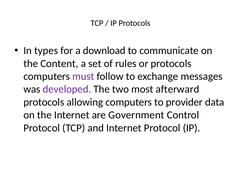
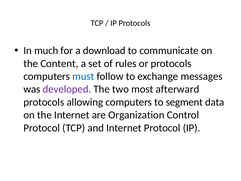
types: types -> much (46, 51)
must colour: purple -> blue (83, 76)
provider: provider -> segment (184, 102)
Government: Government -> Organization (136, 115)
